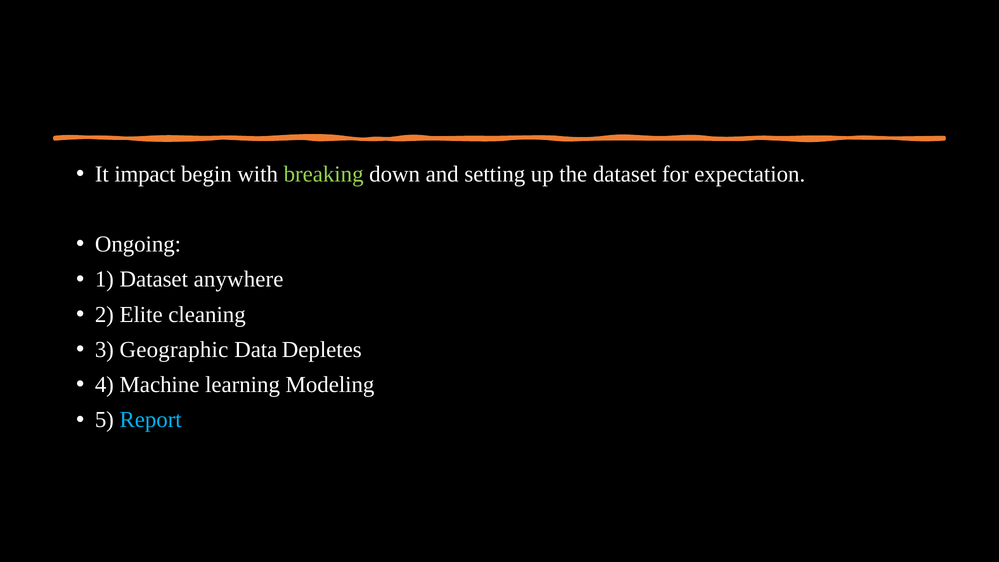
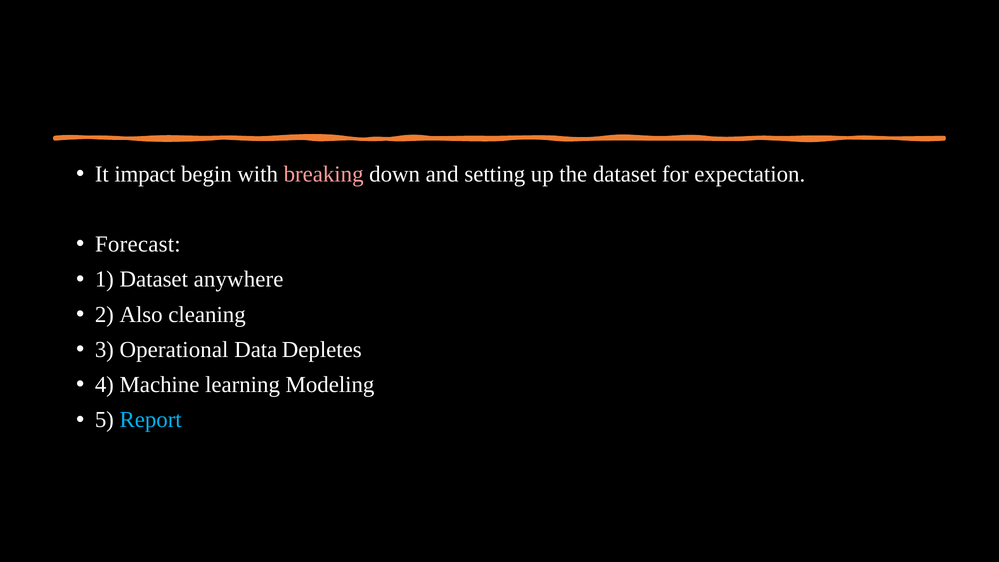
breaking colour: light green -> pink (324, 174)
Ongoing: Ongoing -> Forecast (138, 244)
Elite: Elite -> Also (141, 314)
Geographic: Geographic -> Operational (174, 350)
